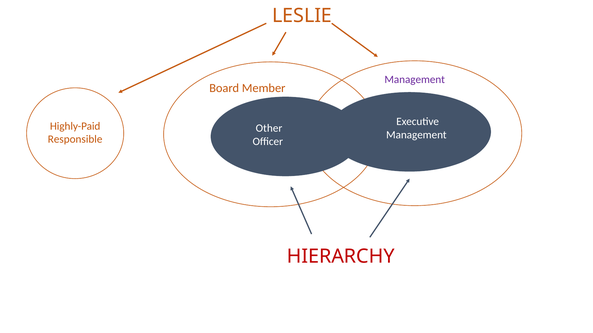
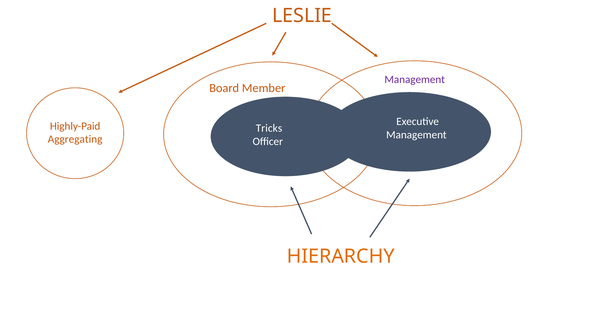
Other: Other -> Tricks (269, 128)
Responsible: Responsible -> Aggregating (75, 140)
HIERARCHY colour: red -> orange (341, 257)
